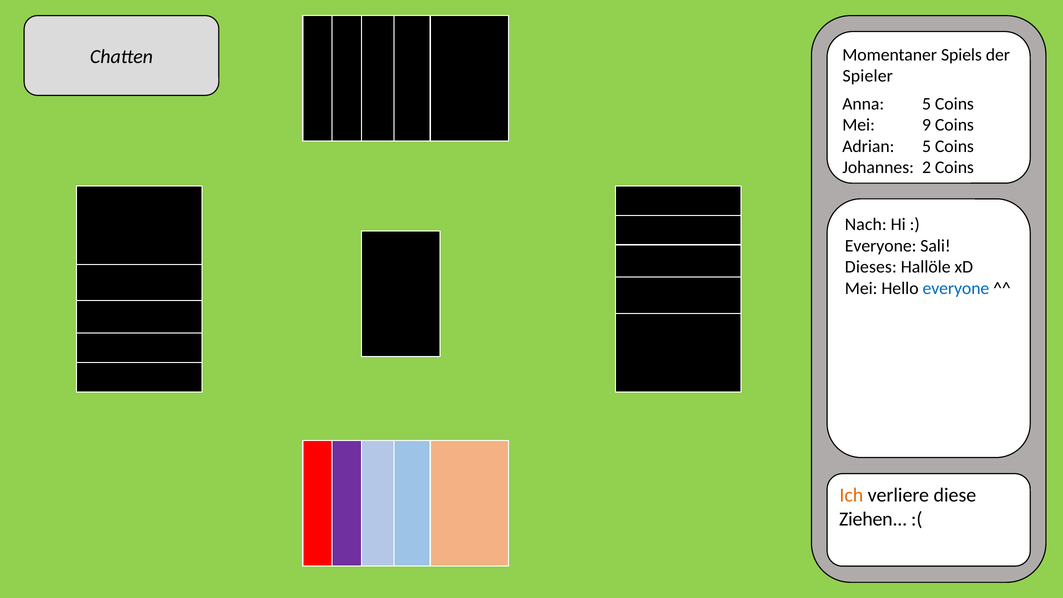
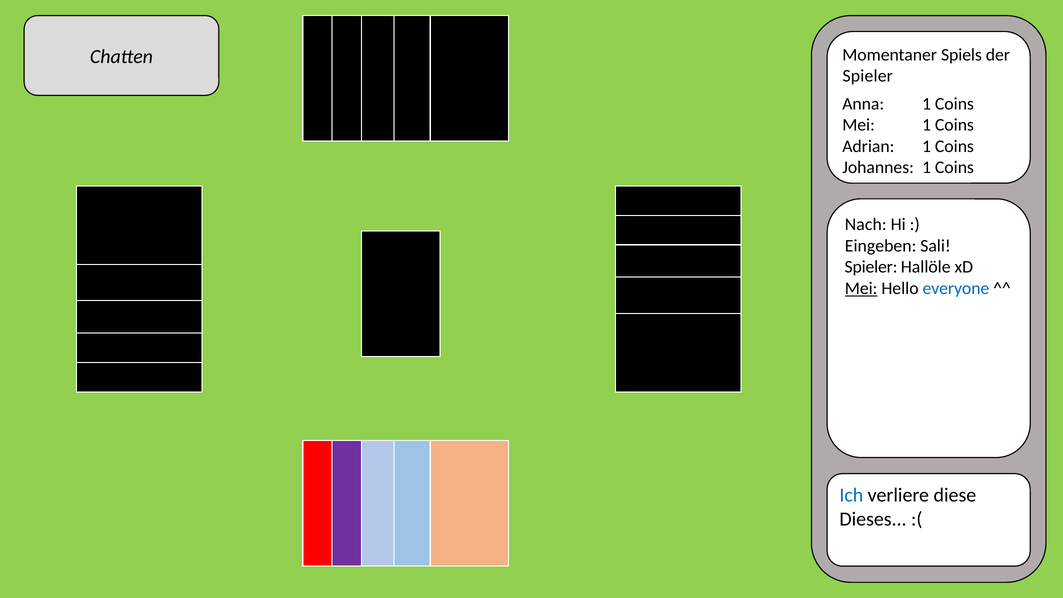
Anna 5: 5 -> 1 (927, 104)
Mei 9: 9 -> 1 (927, 125)
Adrian 5: 5 -> 1 (927, 146)
Johannes 2: 2 -> 1 (927, 168)
Everyone: Everyone -> Eingeben (881, 246)
Dieses: Dieses -> Spieler (871, 267)
Mei underline: none -> present (861, 288)
Ich colour: orange -> blue (851, 495)
Ziehen: Ziehen -> Dieses (873, 519)
